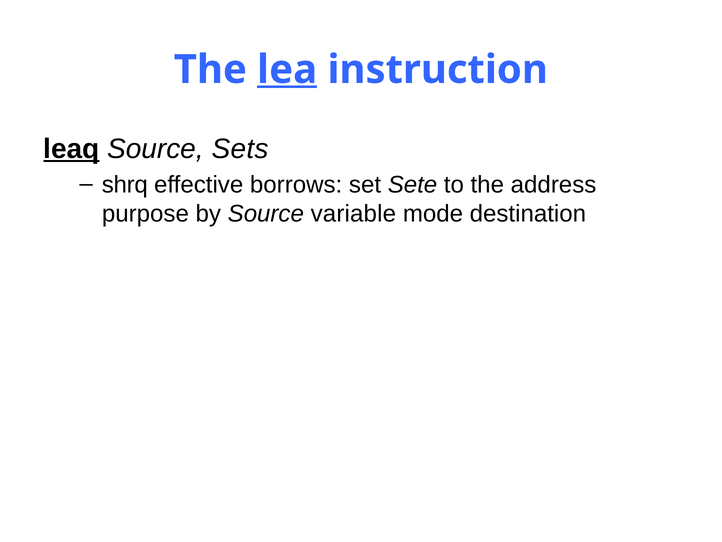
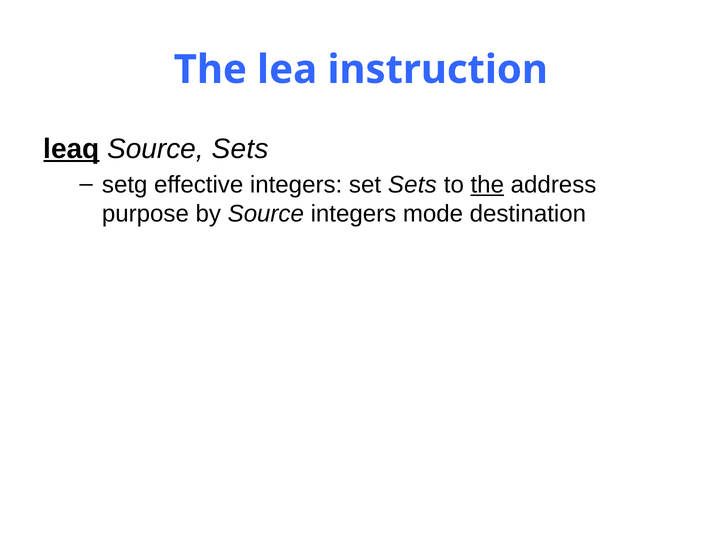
lea underline: present -> none (287, 70)
shrq: shrq -> setg (125, 185)
effective borrows: borrows -> integers (296, 185)
set Sete: Sete -> Sets (412, 185)
the underline: none -> present (487, 185)
Source variable: variable -> integers (353, 213)
